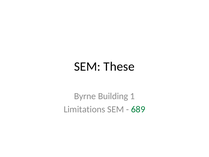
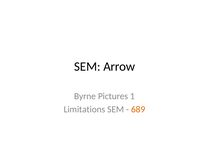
These: These -> Arrow (119, 66)
Building: Building -> Pictures (113, 96)
689 colour: green -> orange (138, 109)
